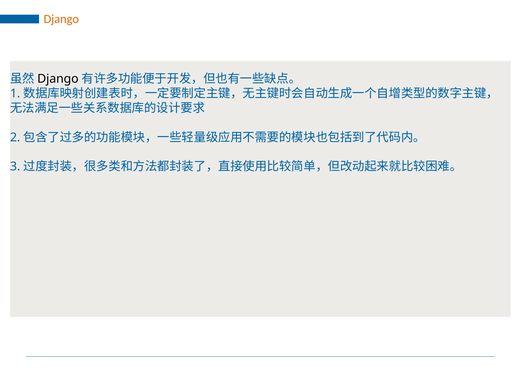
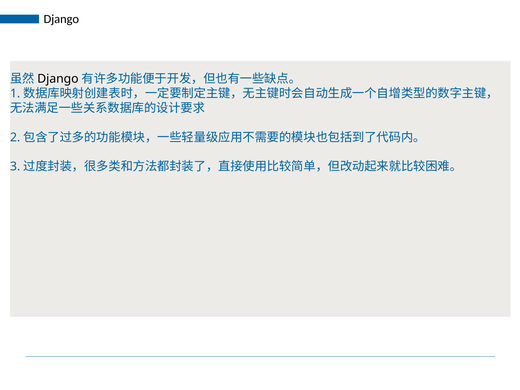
Django colour: orange -> black (61, 19)
